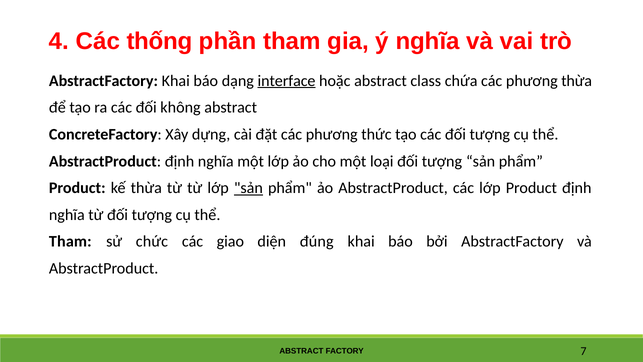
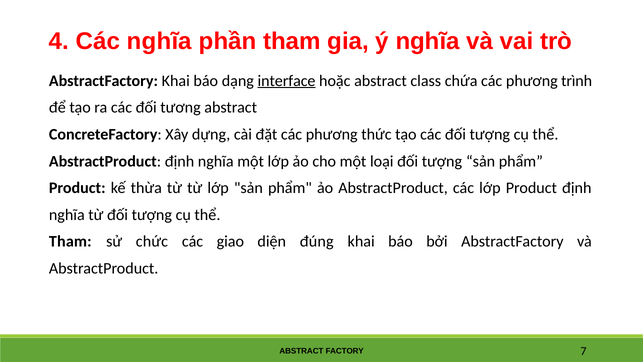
Các thống: thống -> nghĩa (159, 41)
phương thừa: thừa -> trình (577, 81)
không: không -> tương (181, 108)
sản underline: present -> none (248, 188)
